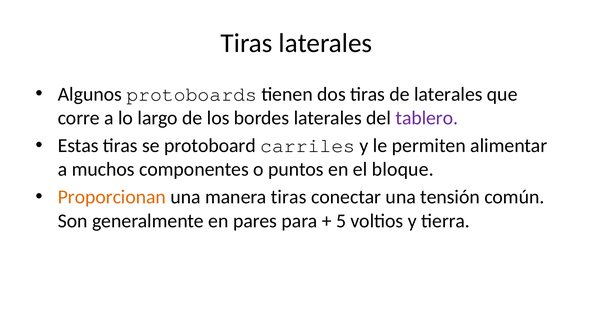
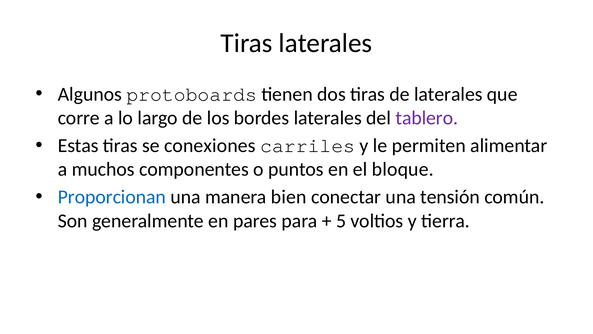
protoboard: protoboard -> conexiones (210, 145)
Proporcionan colour: orange -> blue (112, 197)
manera tiras: tiras -> bien (289, 197)
